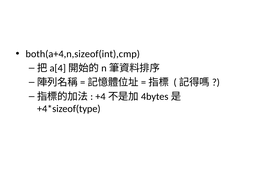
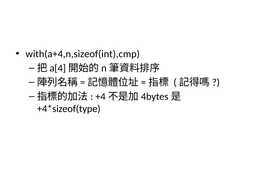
both(a+4,n,sizeof(int),cmp: both(a+4,n,sizeof(int),cmp -> with(a+4,n,sizeof(int),cmp (83, 54)
